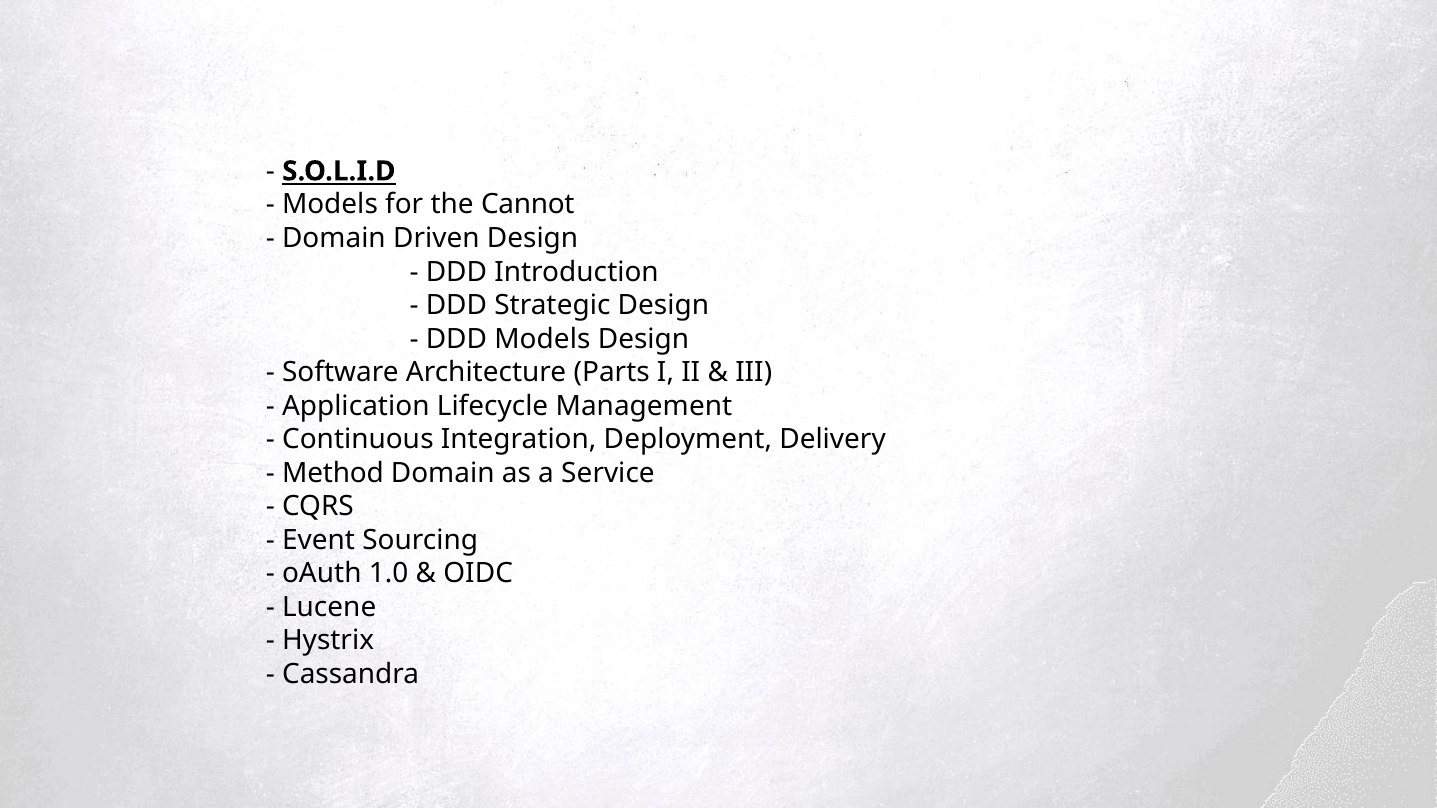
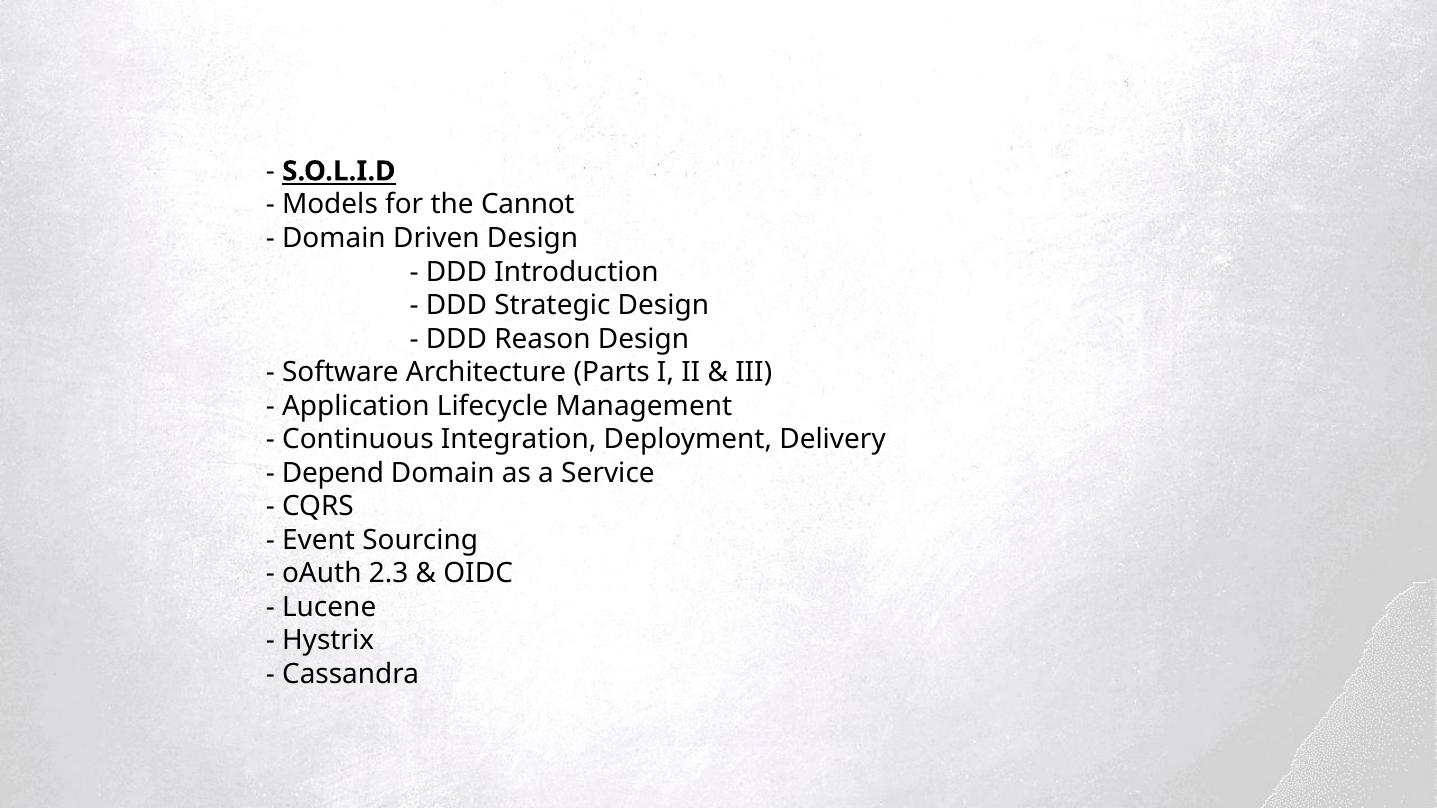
DDD Models: Models -> Reason (542, 339)
Method: Method -> Depend (333, 473)
1.0: 1.0 -> 2.3 (389, 574)
